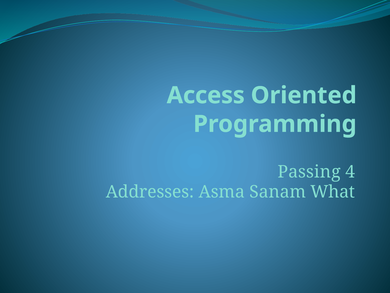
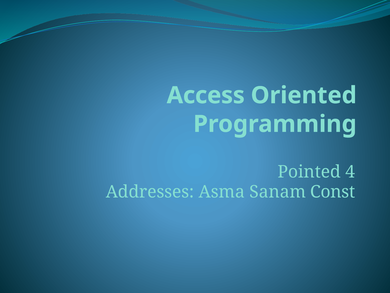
Passing: Passing -> Pointed (309, 172)
What: What -> Const (333, 192)
